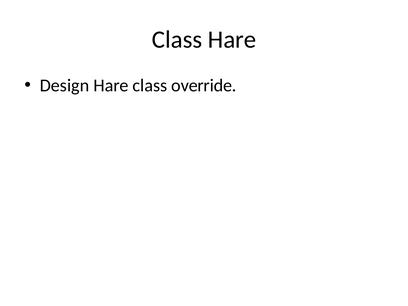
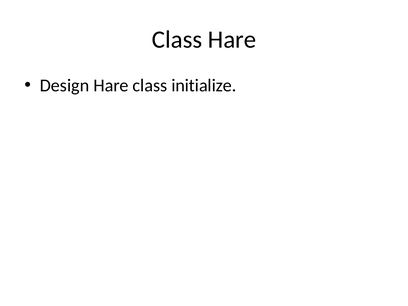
override: override -> initialize (204, 86)
